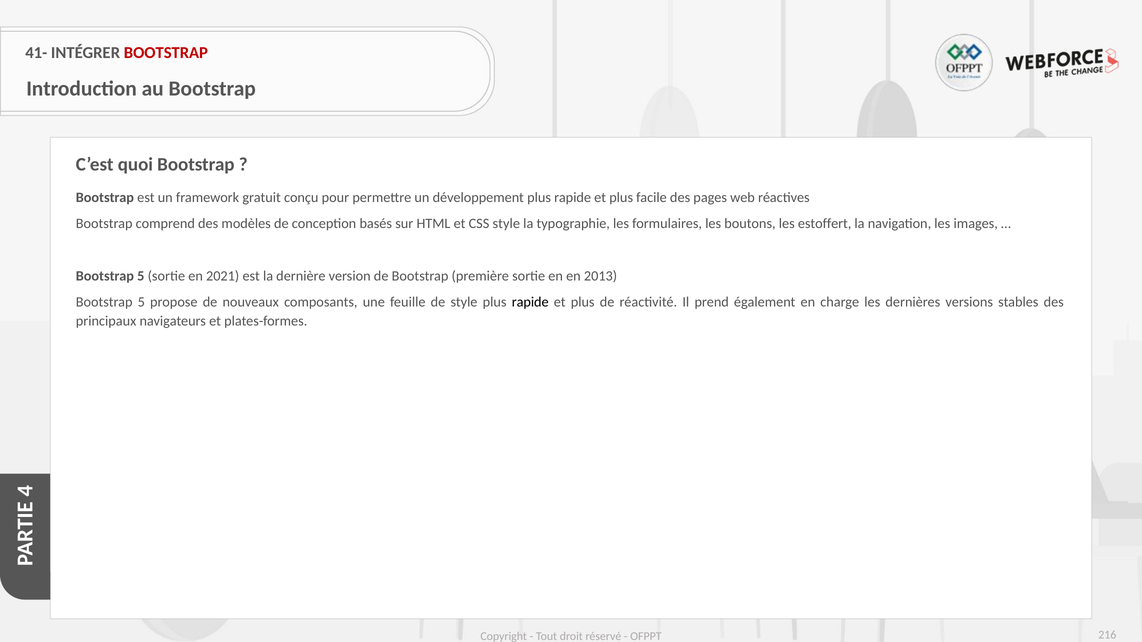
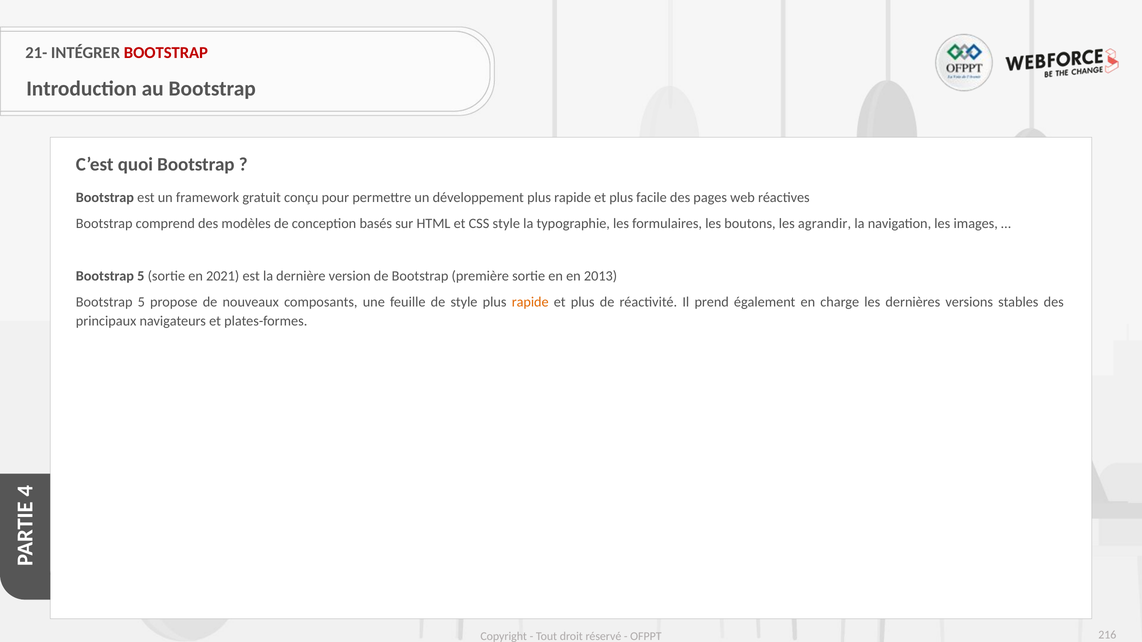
41-: 41- -> 21- (36, 53)
estoffert: estoffert -> agrandir (825, 224)
rapide colour: black -> orange (530, 302)
